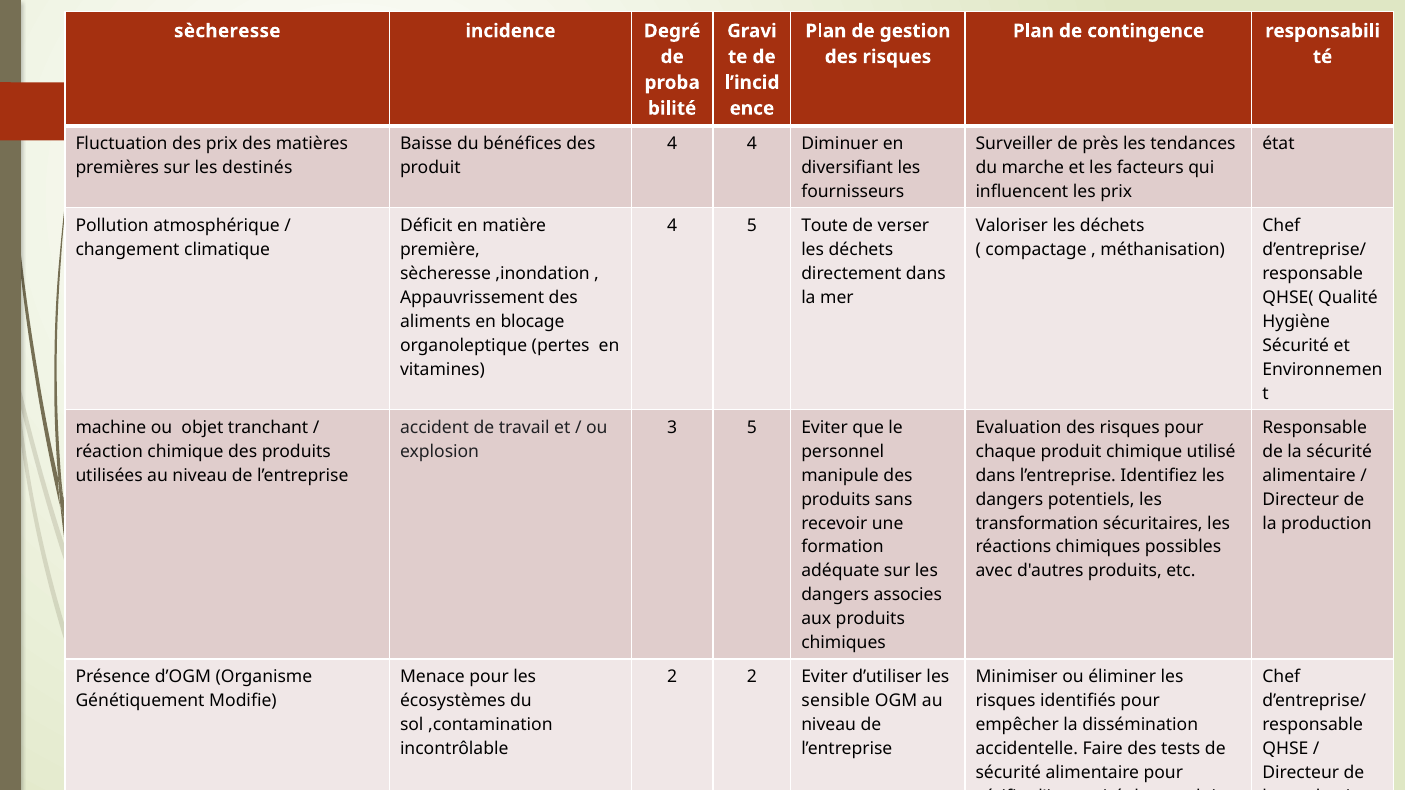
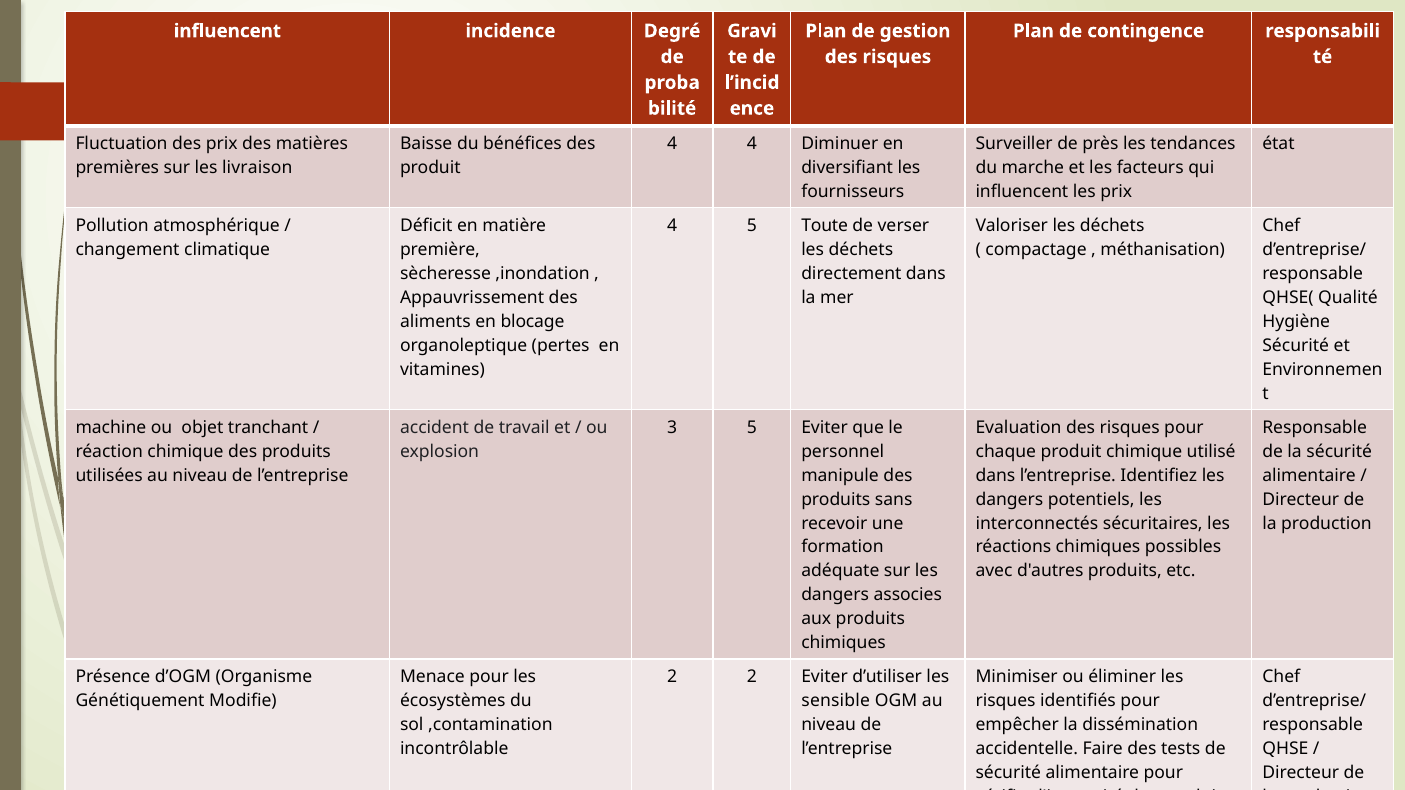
sècheresse: sècheresse -> influencent (227, 31)
destinés: destinés -> livraison (257, 168)
transformation: transformation -> interconnectés (1037, 523)
